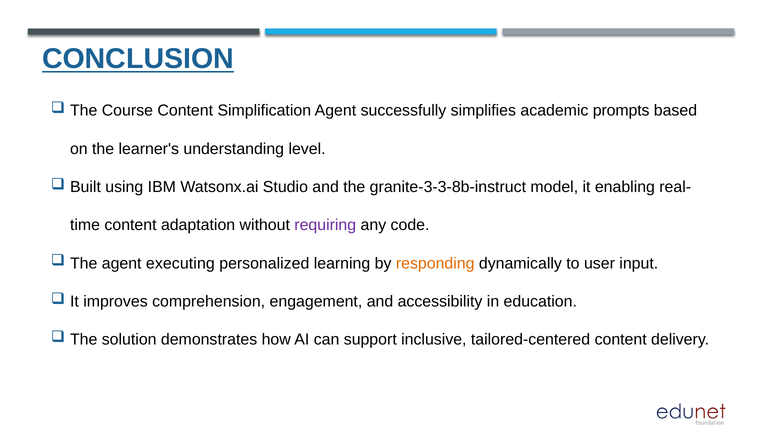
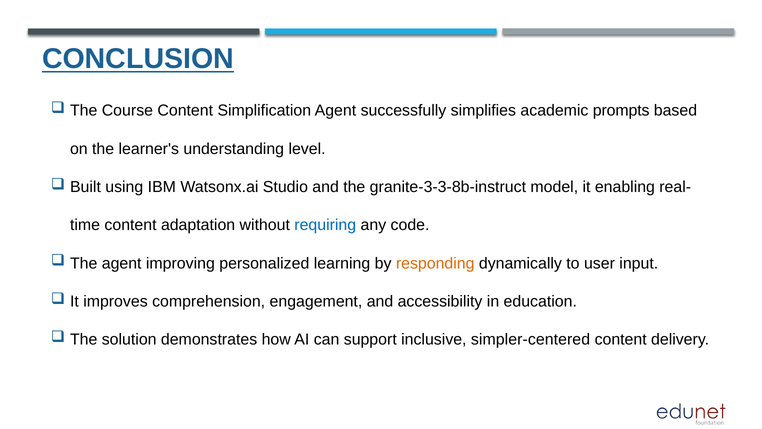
requiring colour: purple -> blue (325, 225)
executing: executing -> improving (180, 263)
tailored-centered: tailored-centered -> simpler-centered (531, 339)
